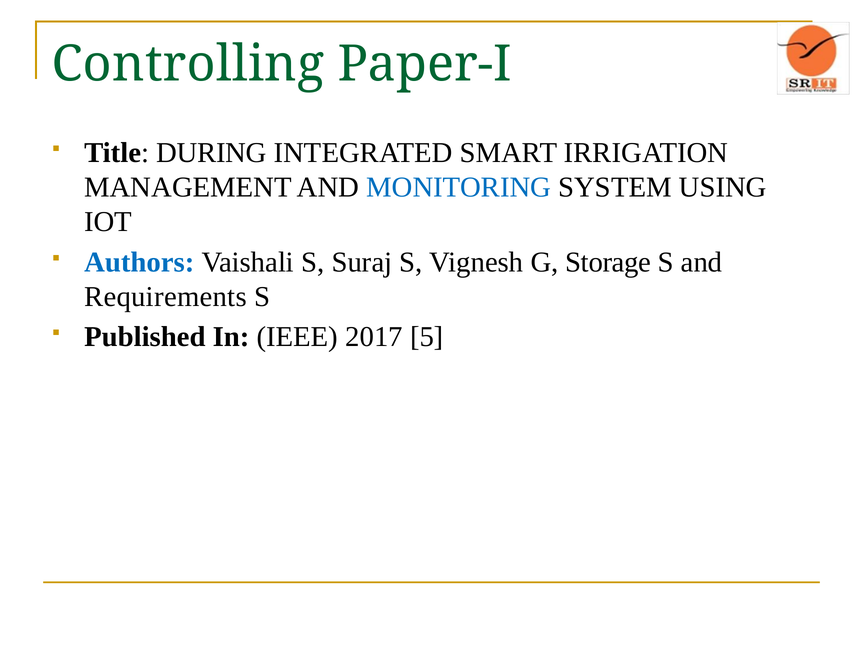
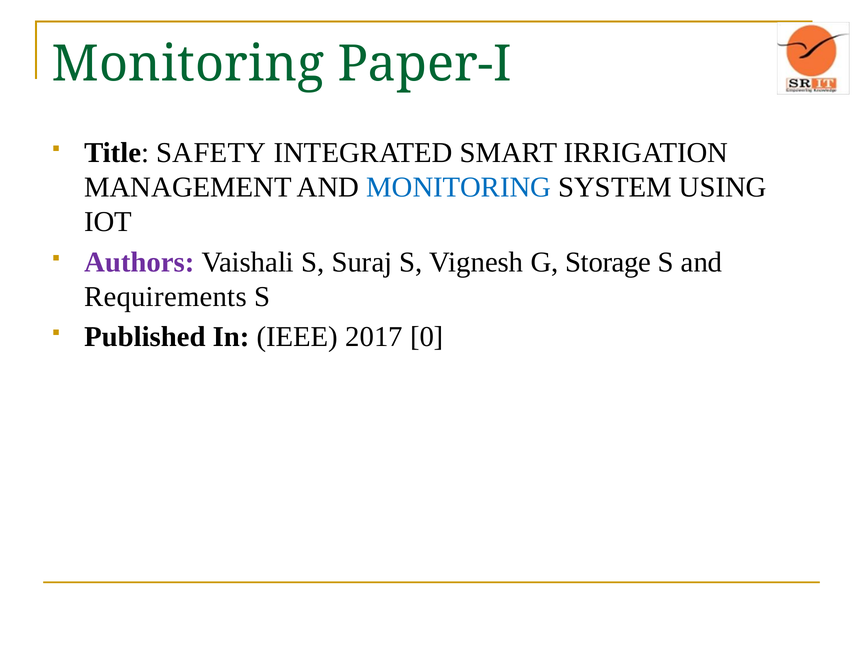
Controlling: Controlling -> Monitoring (188, 64)
DURING: DURING -> SAFETY (211, 153)
Authors colour: blue -> purple (139, 262)
5: 5 -> 0 (427, 337)
